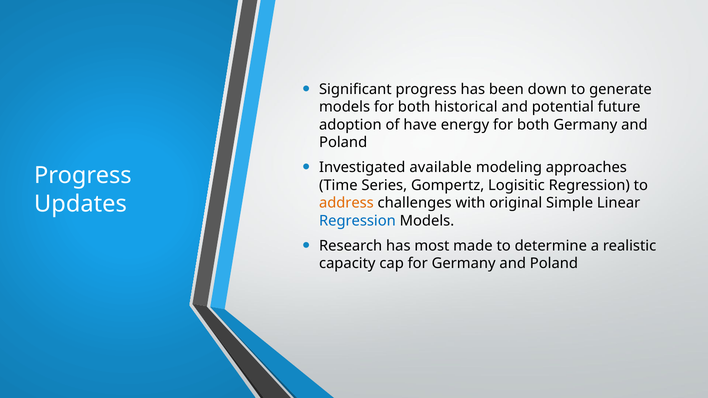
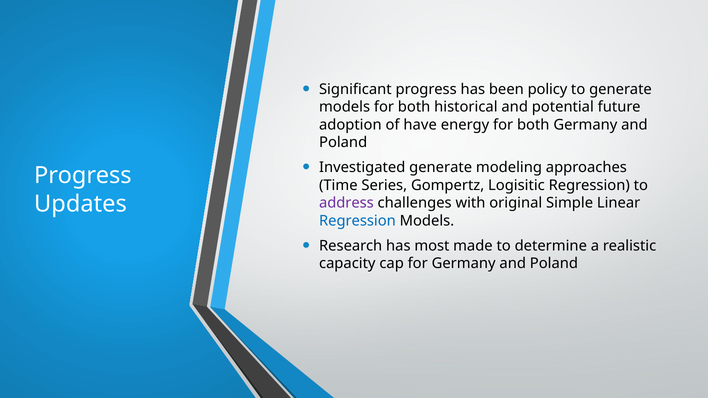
down: down -> policy (547, 89)
Investigated available: available -> generate (441, 168)
address colour: orange -> purple (346, 203)
